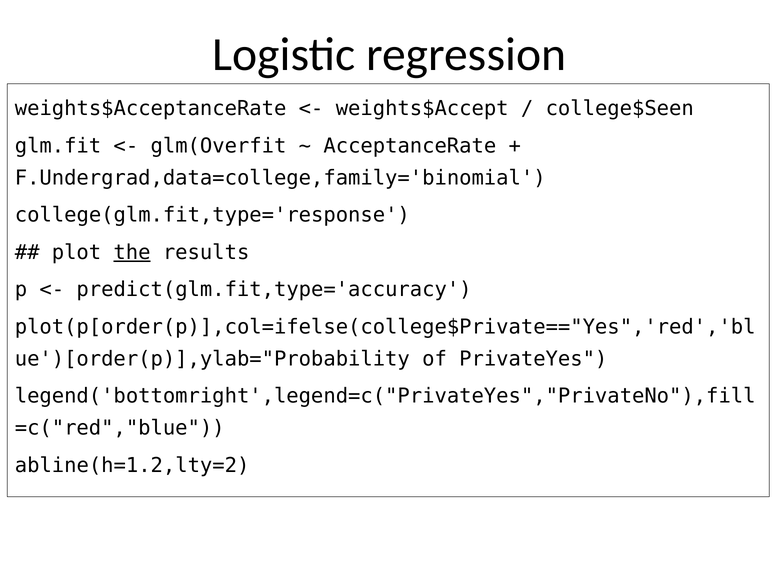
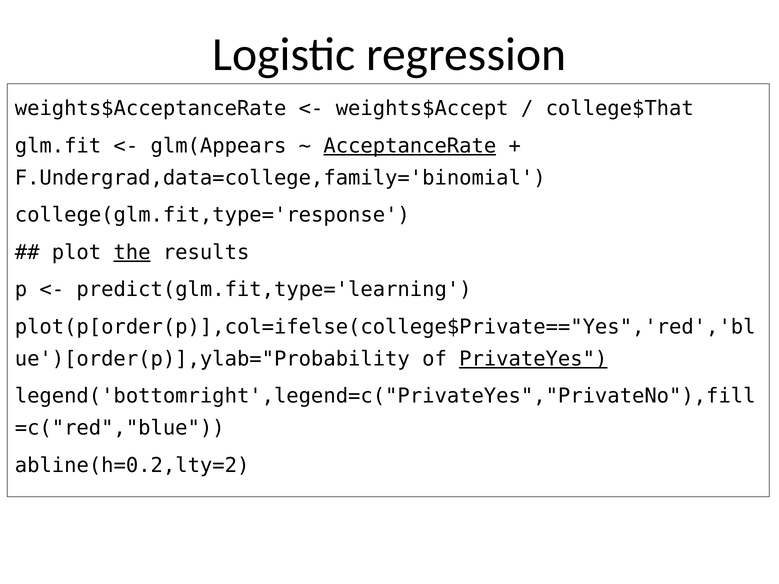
college$Seen: college$Seen -> college$That (620, 109)
glm(Overfit: glm(Overfit -> glm(Appears (218, 146)
AcceptanceRate underline: none -> present (410, 146)
predict(glm.fit,type='accuracy: predict(glm.fit,type='accuracy -> predict(glm.fit,type='learning (274, 290)
PrivateYes underline: none -> present (533, 359)
abline(h=1.2,lty=2: abline(h=1.2,lty=2 -> abline(h=0.2,lty=2 (132, 466)
